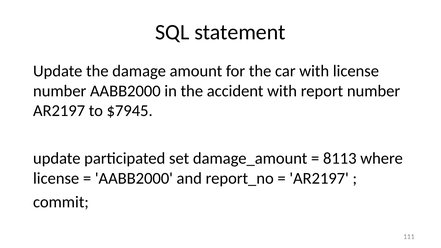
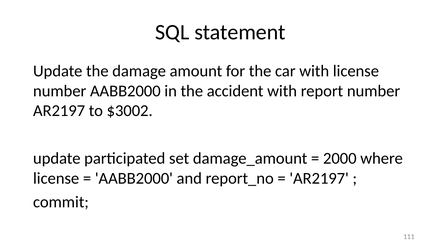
$7945: $7945 -> $3002 (130, 111)
8113: 8113 -> 2000 (340, 158)
